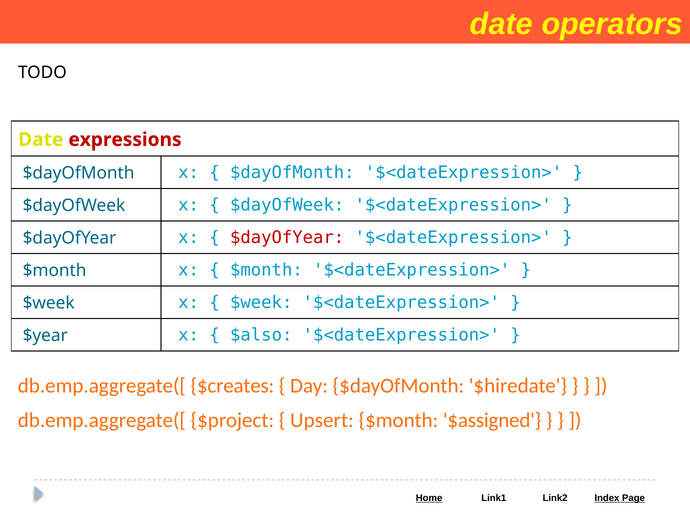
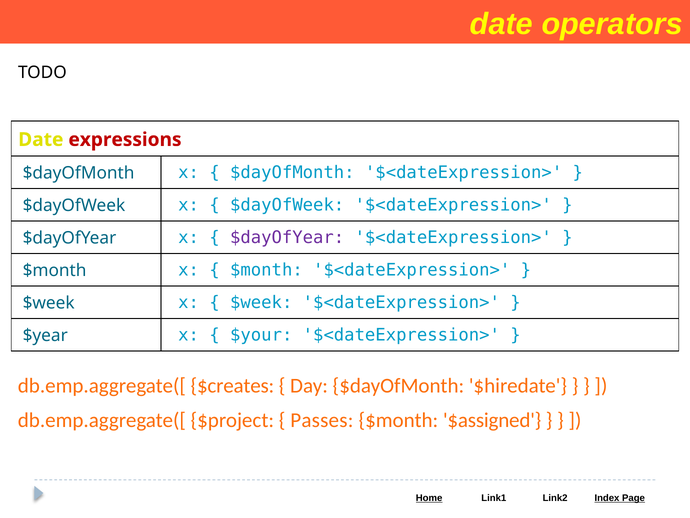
$dayOfYear colour: red -> purple (287, 237)
$also: $also -> $your (261, 335)
Upsert: Upsert -> Passes (322, 420)
